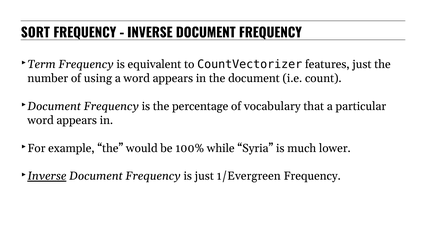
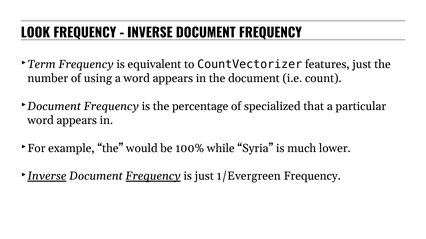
SORT: SORT -> LOOK (35, 33)
vocabulary: vocabulary -> specialized (272, 106)
Frequency underline: none -> present (153, 176)
